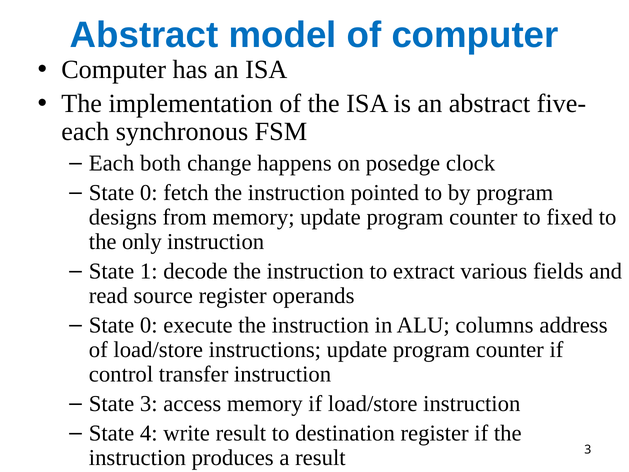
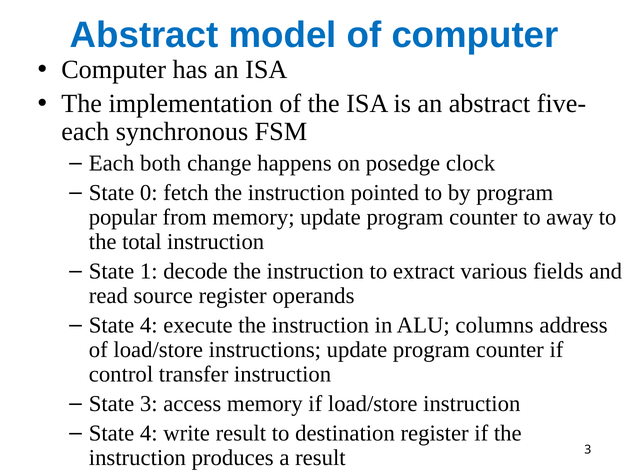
designs: designs -> popular (123, 217)
fixed: fixed -> away (570, 217)
only: only -> total (142, 242)
0: 0 -> 4 (149, 325)
